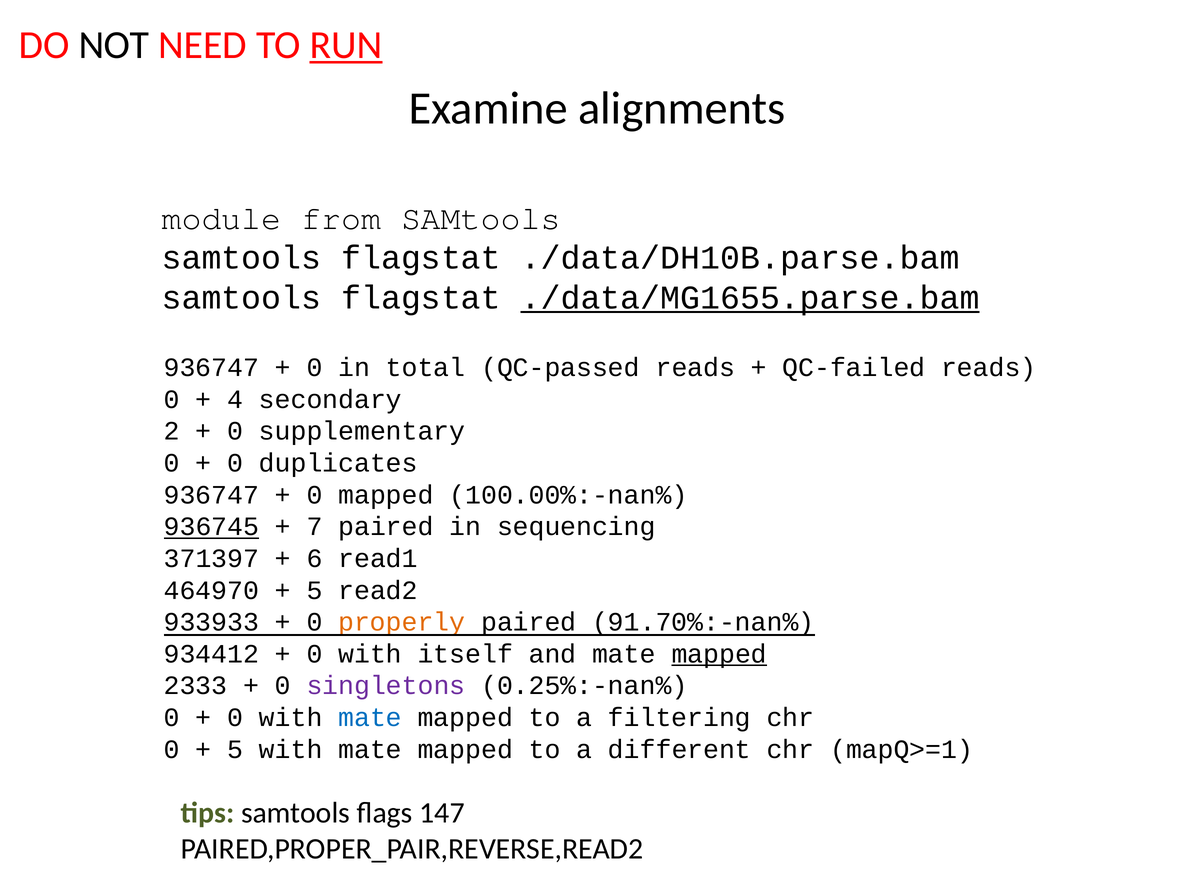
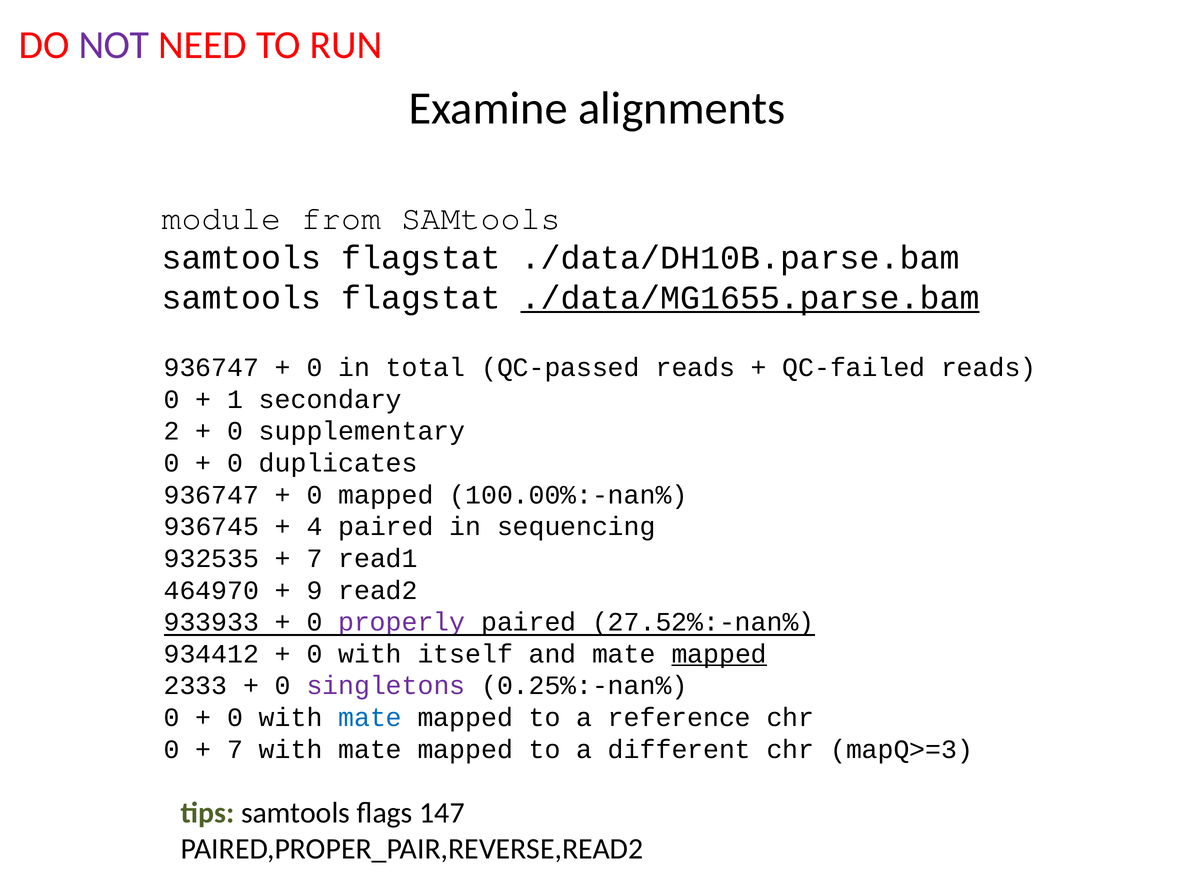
NOT colour: black -> purple (114, 45)
RUN underline: present -> none (346, 45)
4: 4 -> 1 (235, 400)
936745 underline: present -> none (211, 527)
7: 7 -> 4 (315, 527)
371397: 371397 -> 932535 (211, 559)
6: 6 -> 7 (315, 559)
5: 5 -> 9 (315, 591)
properly colour: orange -> purple (402, 622)
91.70%:-nan%: 91.70%:-nan% -> 27.52%:-nan% (703, 622)
filtering: filtering -> reference (679, 718)
5: 5 -> 7 (235, 750)
mapQ>=1: mapQ>=1 -> mapQ>=3 (902, 750)
